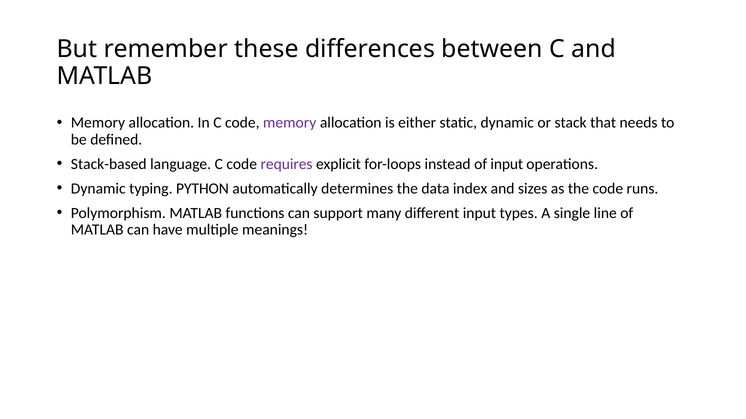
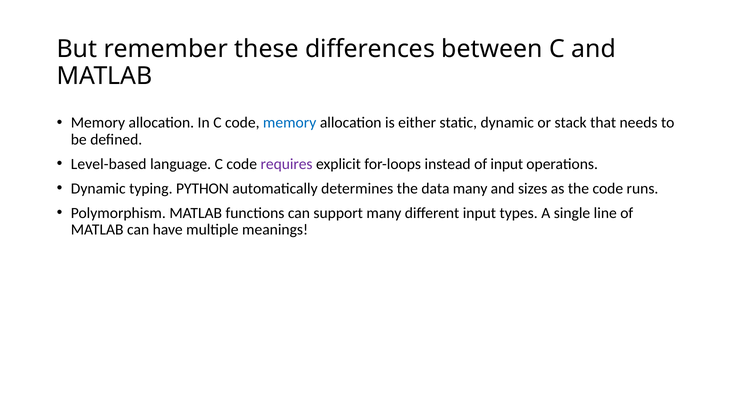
memory colour: purple -> blue (290, 123)
Stack-based: Stack-based -> Level-based (109, 164)
data index: index -> many (470, 189)
